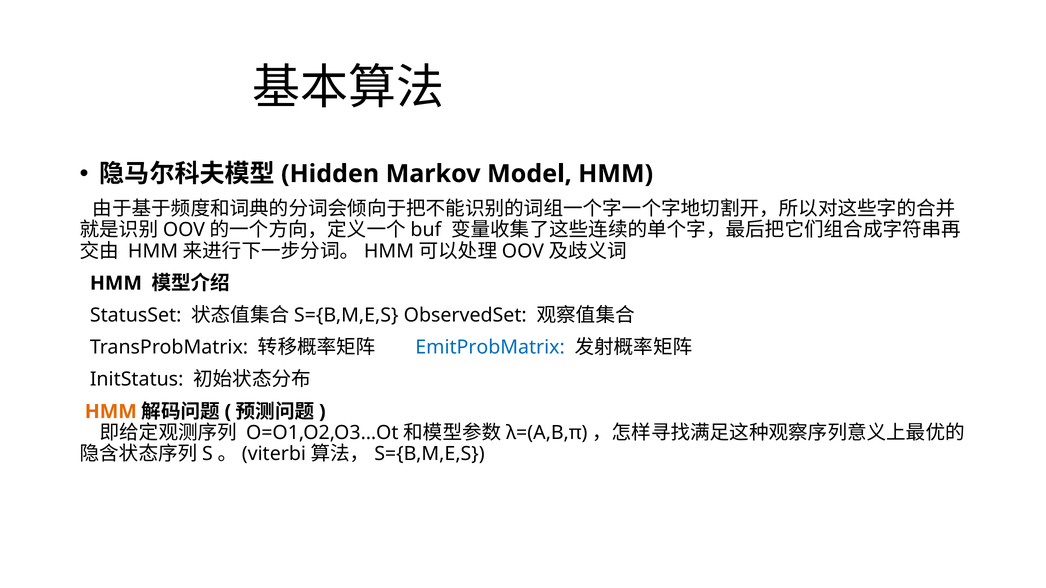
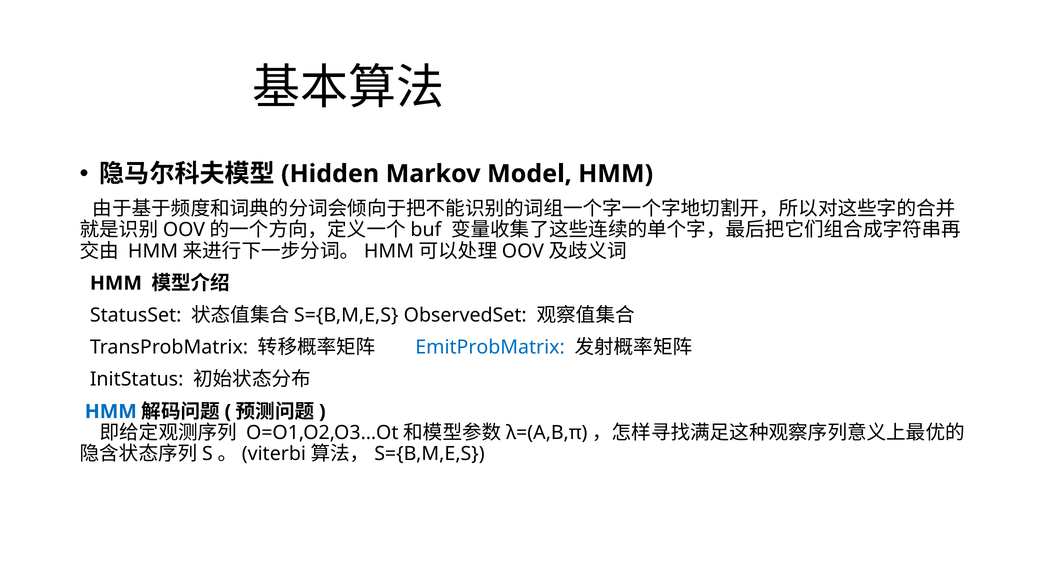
HMM colour: orange -> blue (111, 412)
